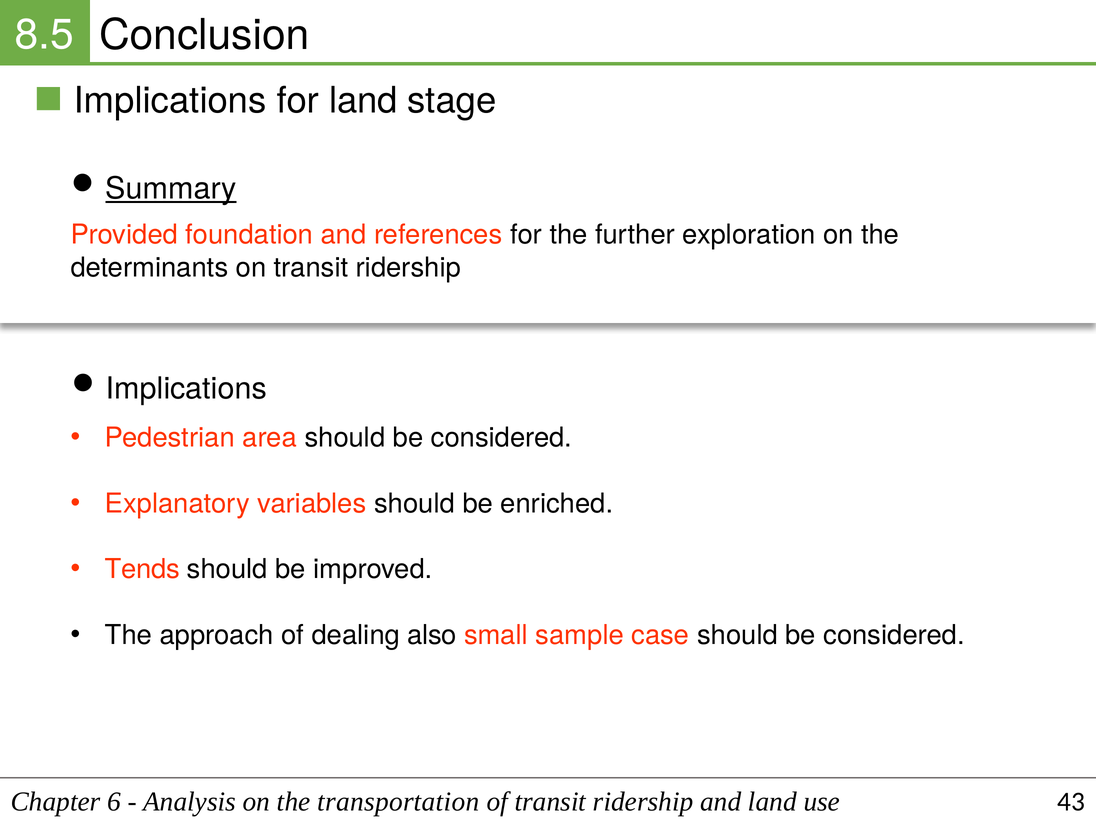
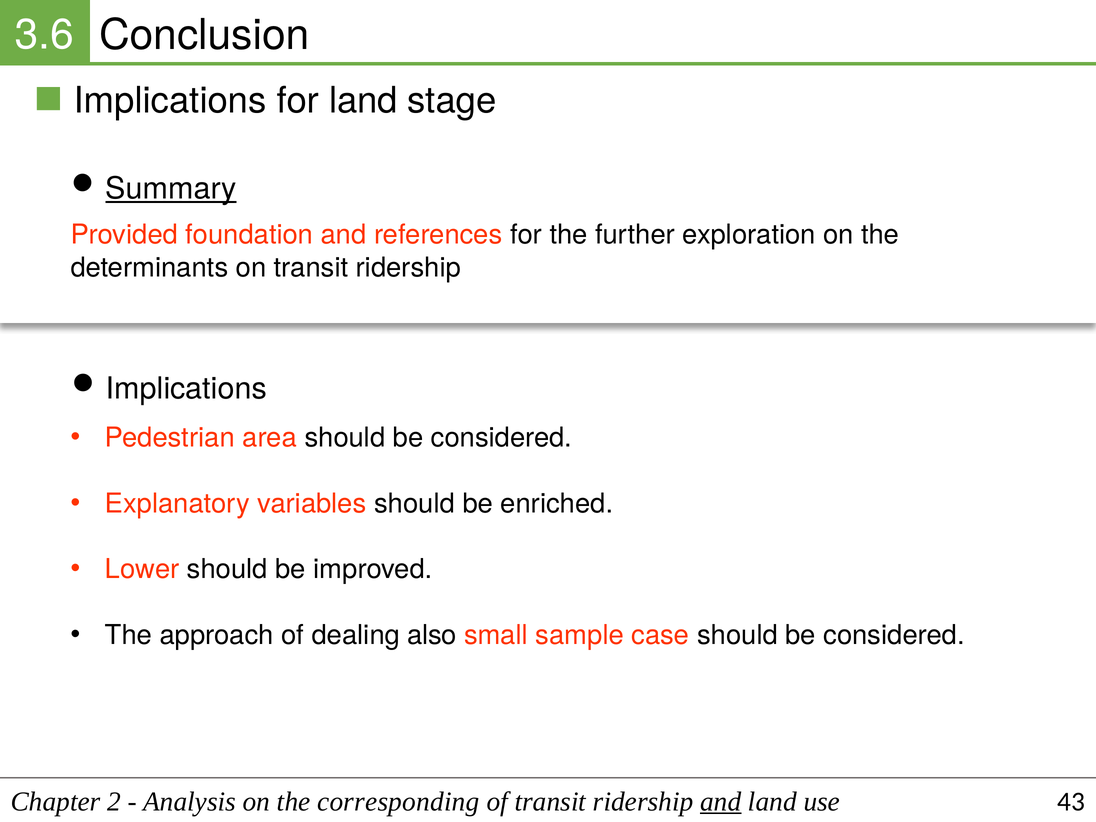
8.5: 8.5 -> 3.6 (44, 35)
Tends: Tends -> Lower (142, 569)
6: 6 -> 2 (114, 801)
transportation: transportation -> corresponding (398, 801)
and underline: none -> present (721, 801)
